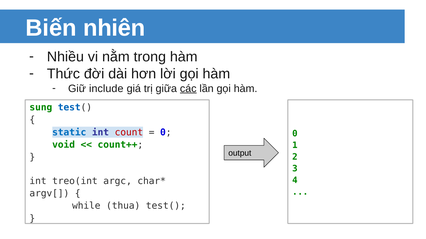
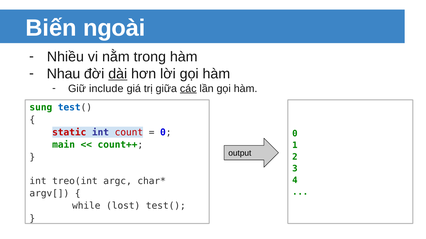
nhiên: nhiên -> ngoài (114, 28)
Thức: Thức -> Nhau (63, 74)
dài underline: none -> present (118, 74)
static colour: blue -> red (69, 133)
void: void -> main (64, 145)
thua: thua -> lost (123, 206)
